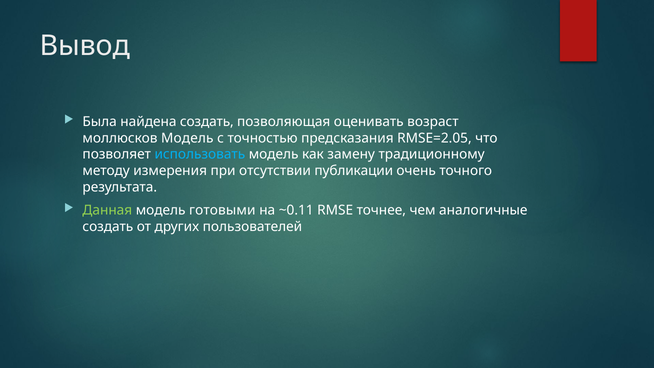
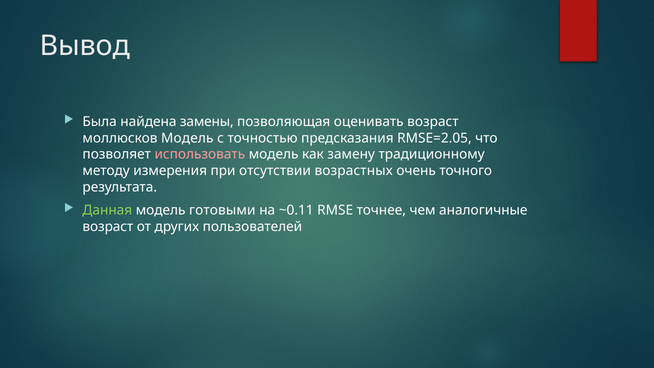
найдена создать: создать -> замены (207, 122)
использовать colour: light blue -> pink (200, 154)
публикации: публикации -> возрастных (354, 171)
создать: создать -> возраст (108, 227)
